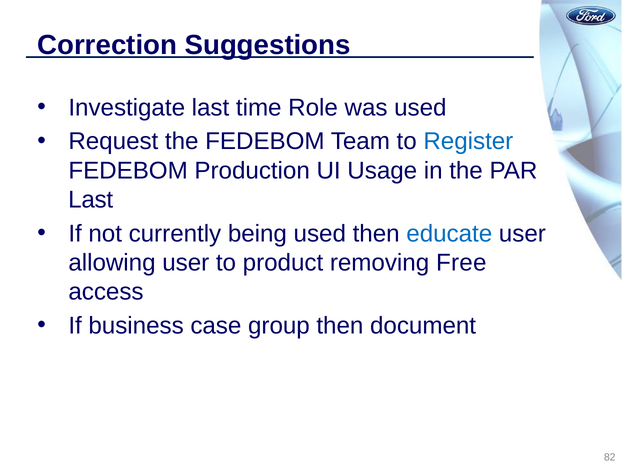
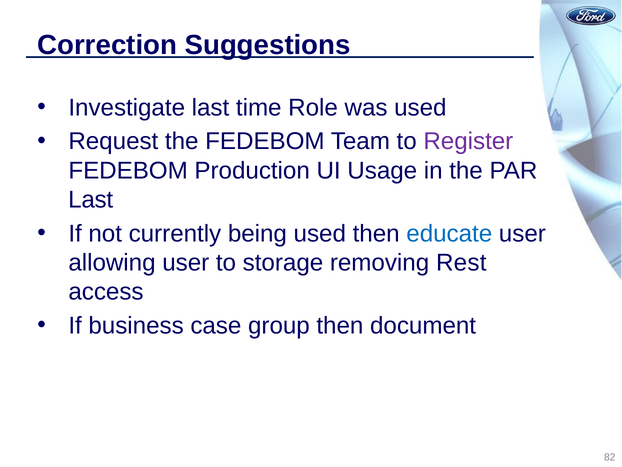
Register colour: blue -> purple (468, 141)
product: product -> storage (283, 262)
Free: Free -> Rest (461, 262)
